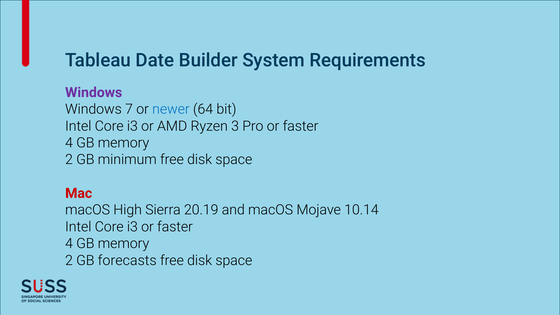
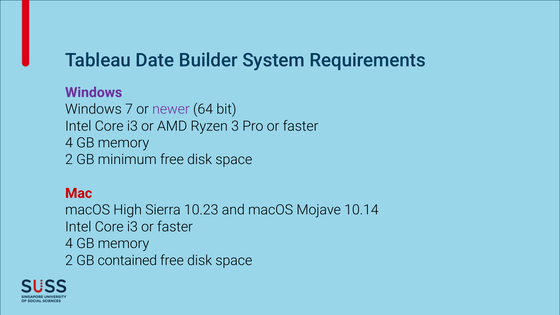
newer colour: blue -> purple (171, 109)
20.19: 20.19 -> 10.23 (201, 210)
forecasts: forecasts -> contained (127, 260)
